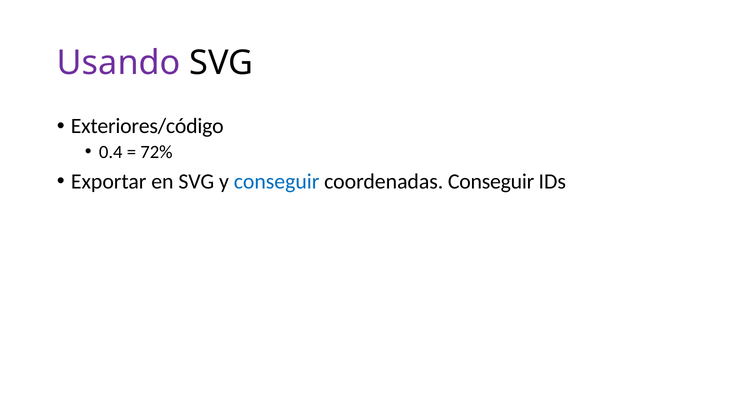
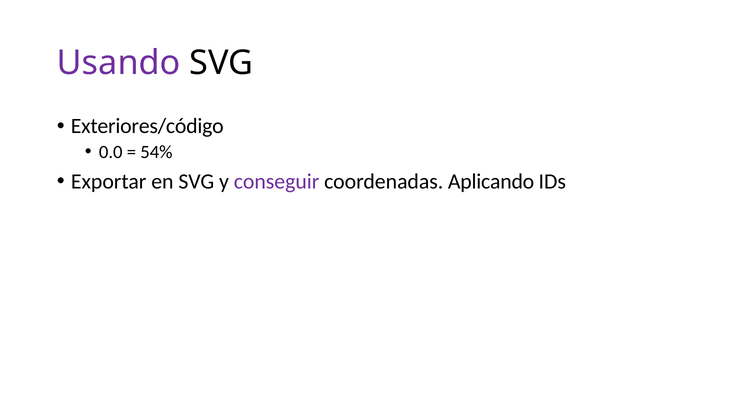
0.4: 0.4 -> 0.0 (111, 152)
72%: 72% -> 54% (156, 152)
conseguir colour: blue -> purple (277, 182)
coordenadas Conseguir: Conseguir -> Aplicando (491, 182)
